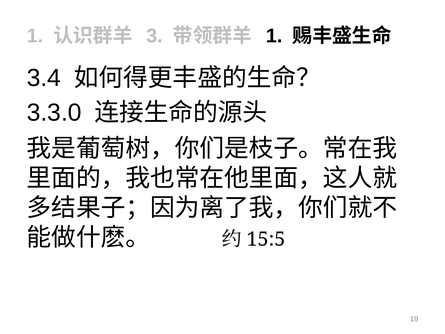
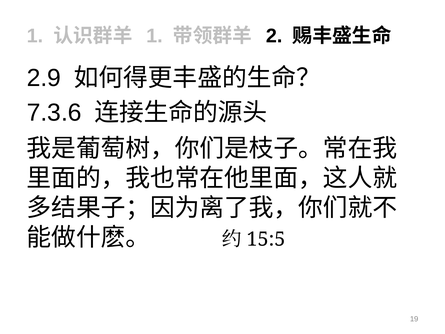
3: 3 -> 1 (154, 36)
1: 1 -> 2 (274, 36)
3.4: 3.4 -> 2.9 (44, 78)
3.3.0: 3.3.0 -> 7.3.6 (54, 113)
